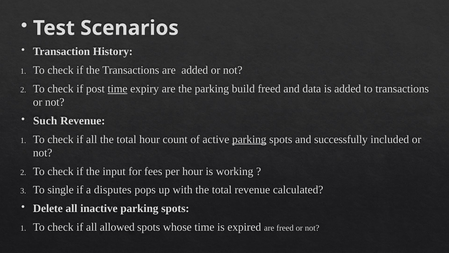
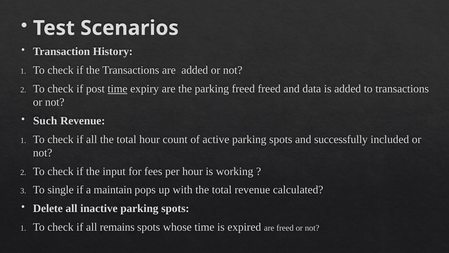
parking build: build -> freed (243, 89)
parking underline: present -> none (249, 139)
disputes: disputes -> maintain (113, 190)
allowed: allowed -> remains (117, 227)
